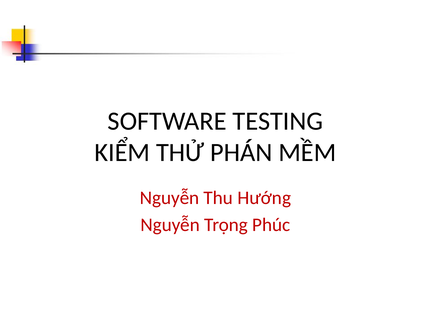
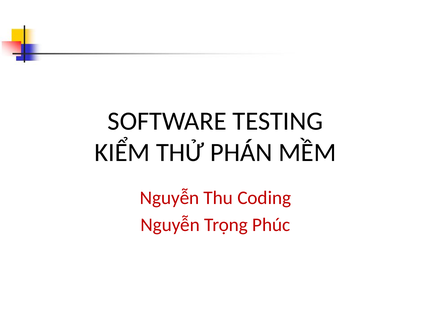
Hướng: Hướng -> Coding (264, 198)
